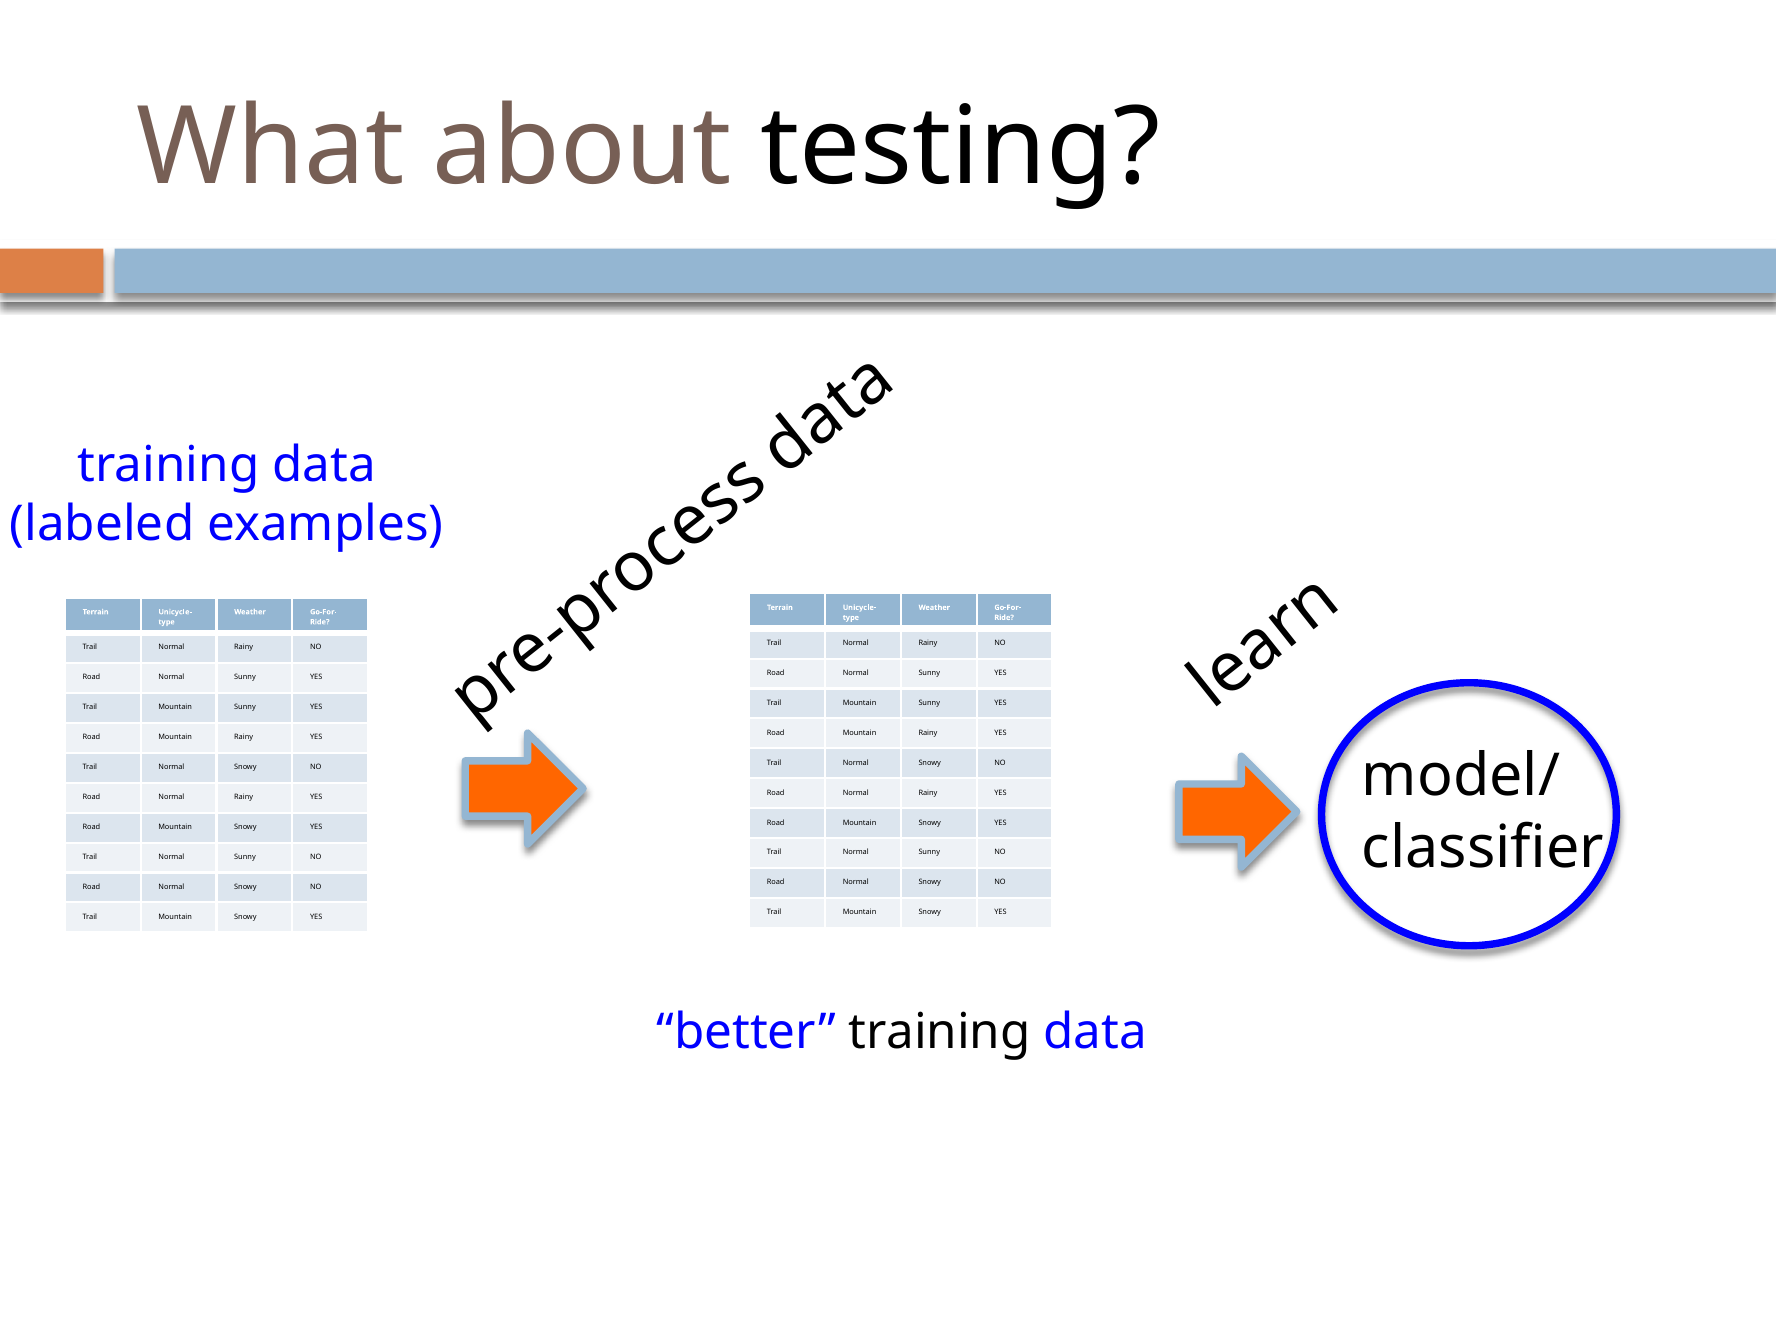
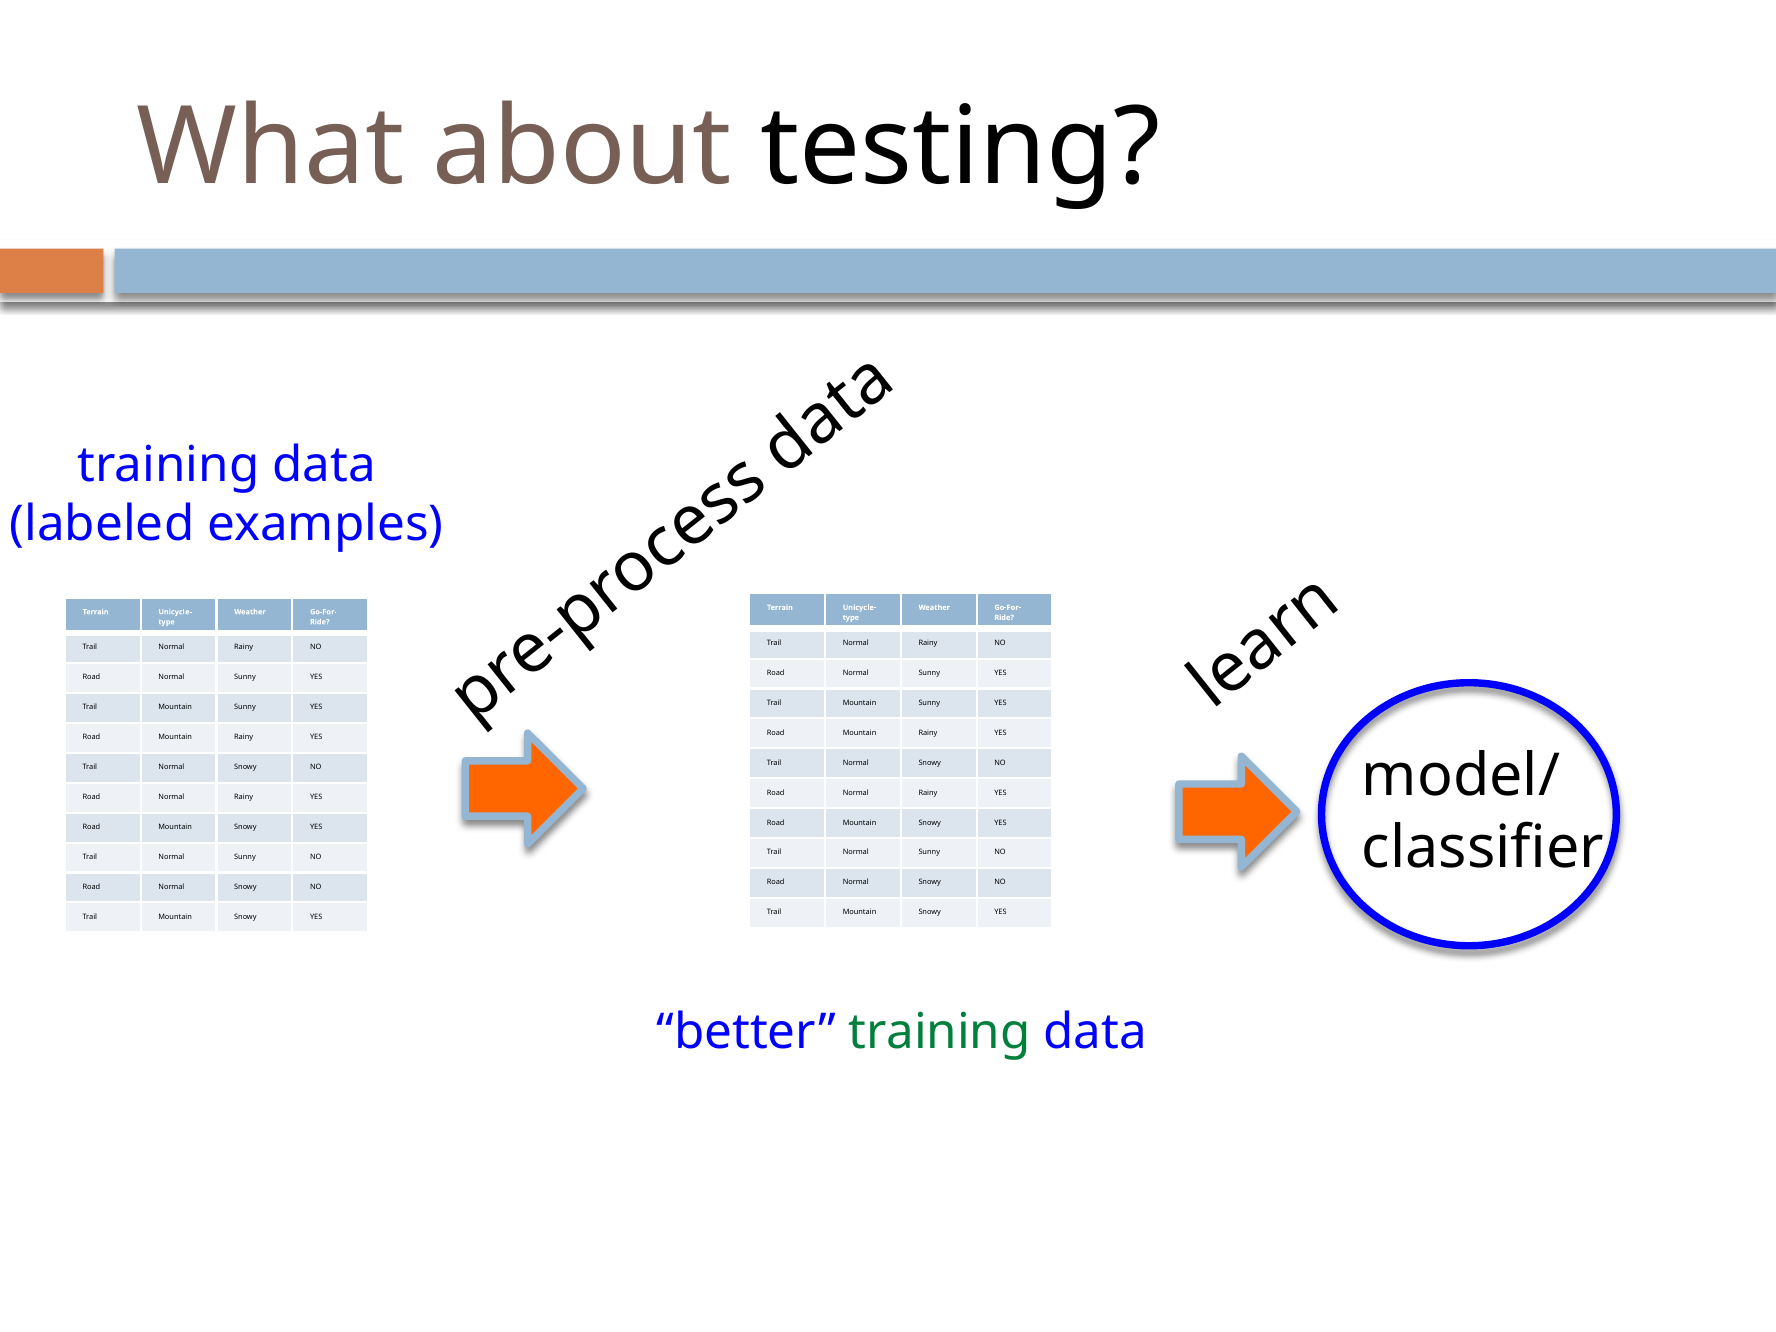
training colour: black -> green (940, 1032)
